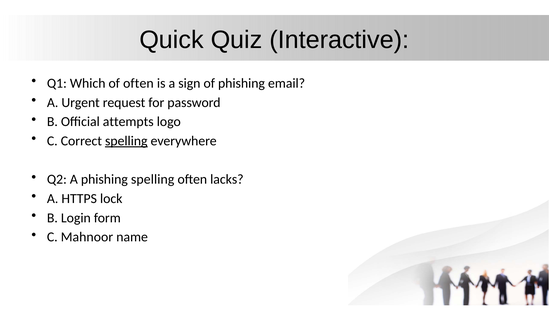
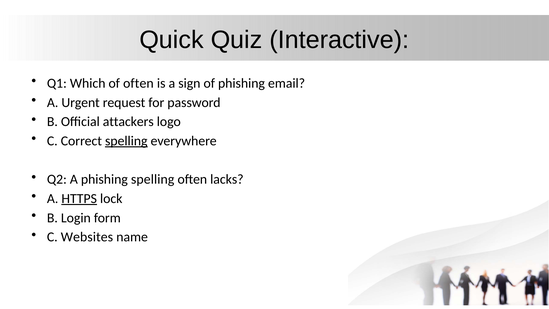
attempts: attempts -> attackers (128, 122)
HTTPS underline: none -> present (79, 199)
Mahnoor: Mahnoor -> Websites (87, 237)
